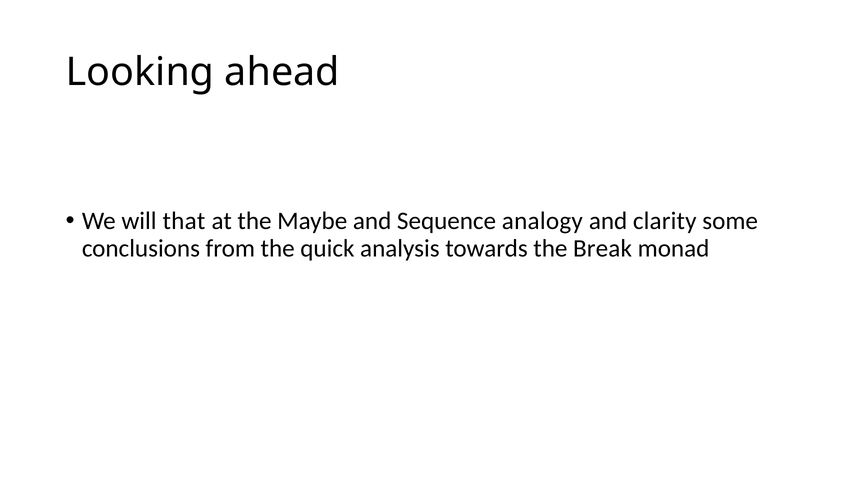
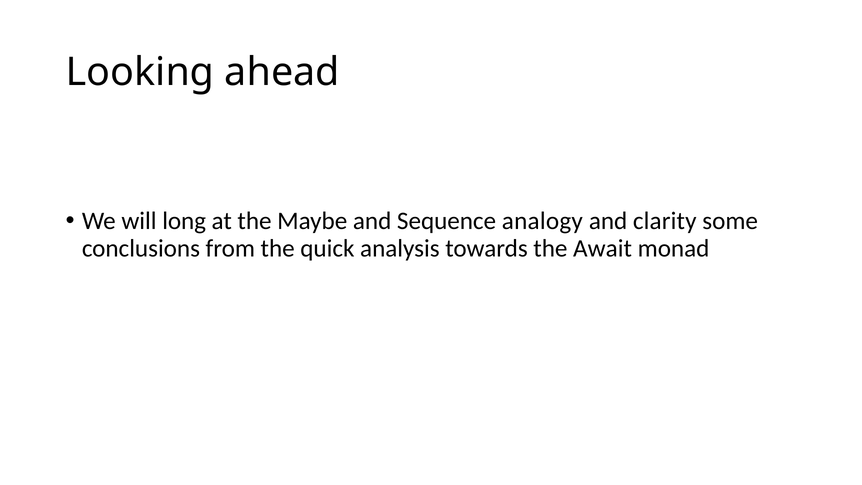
that: that -> long (184, 221)
Break: Break -> Await (603, 248)
